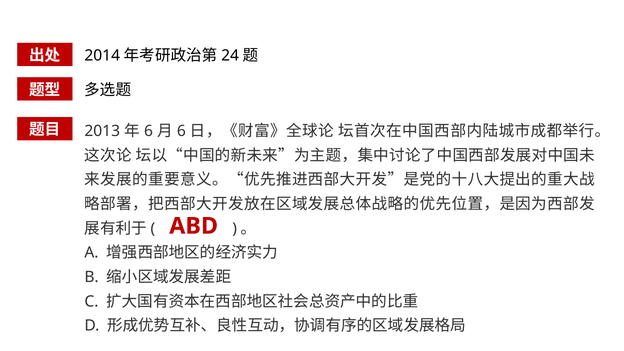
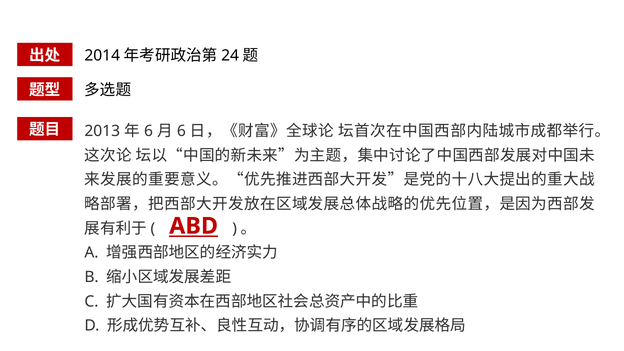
ABD underline: none -> present (194, 226)
